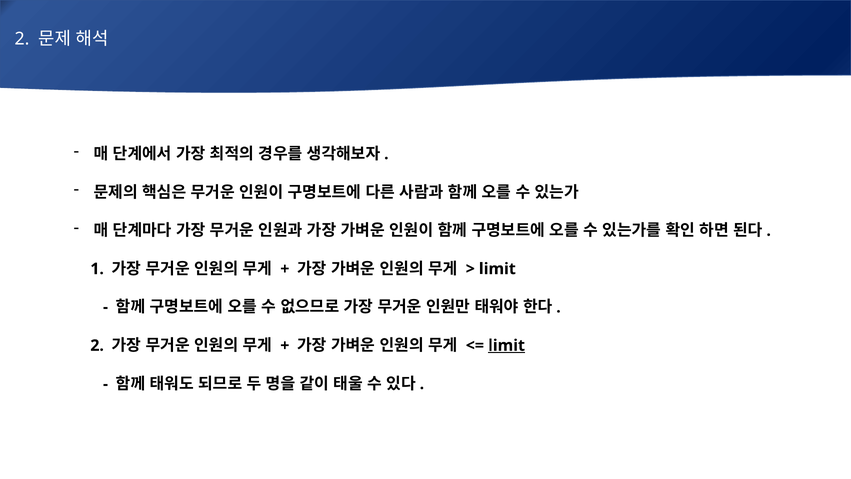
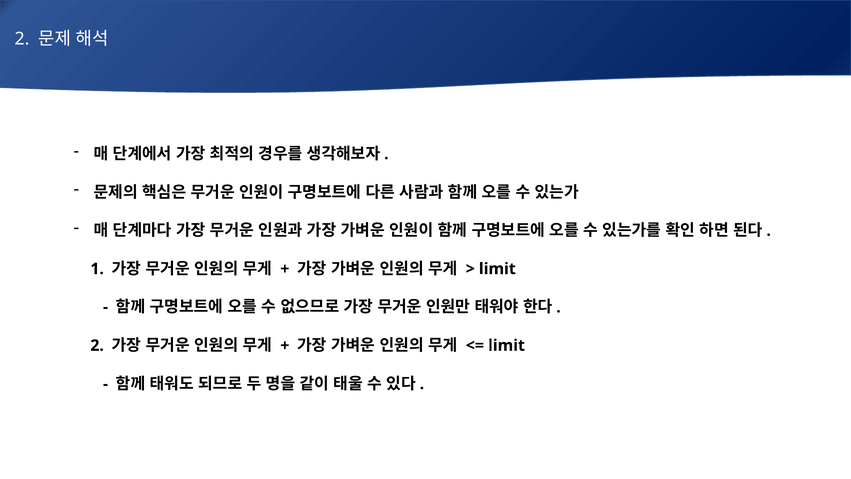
limit underline: present -> none (507, 345)
